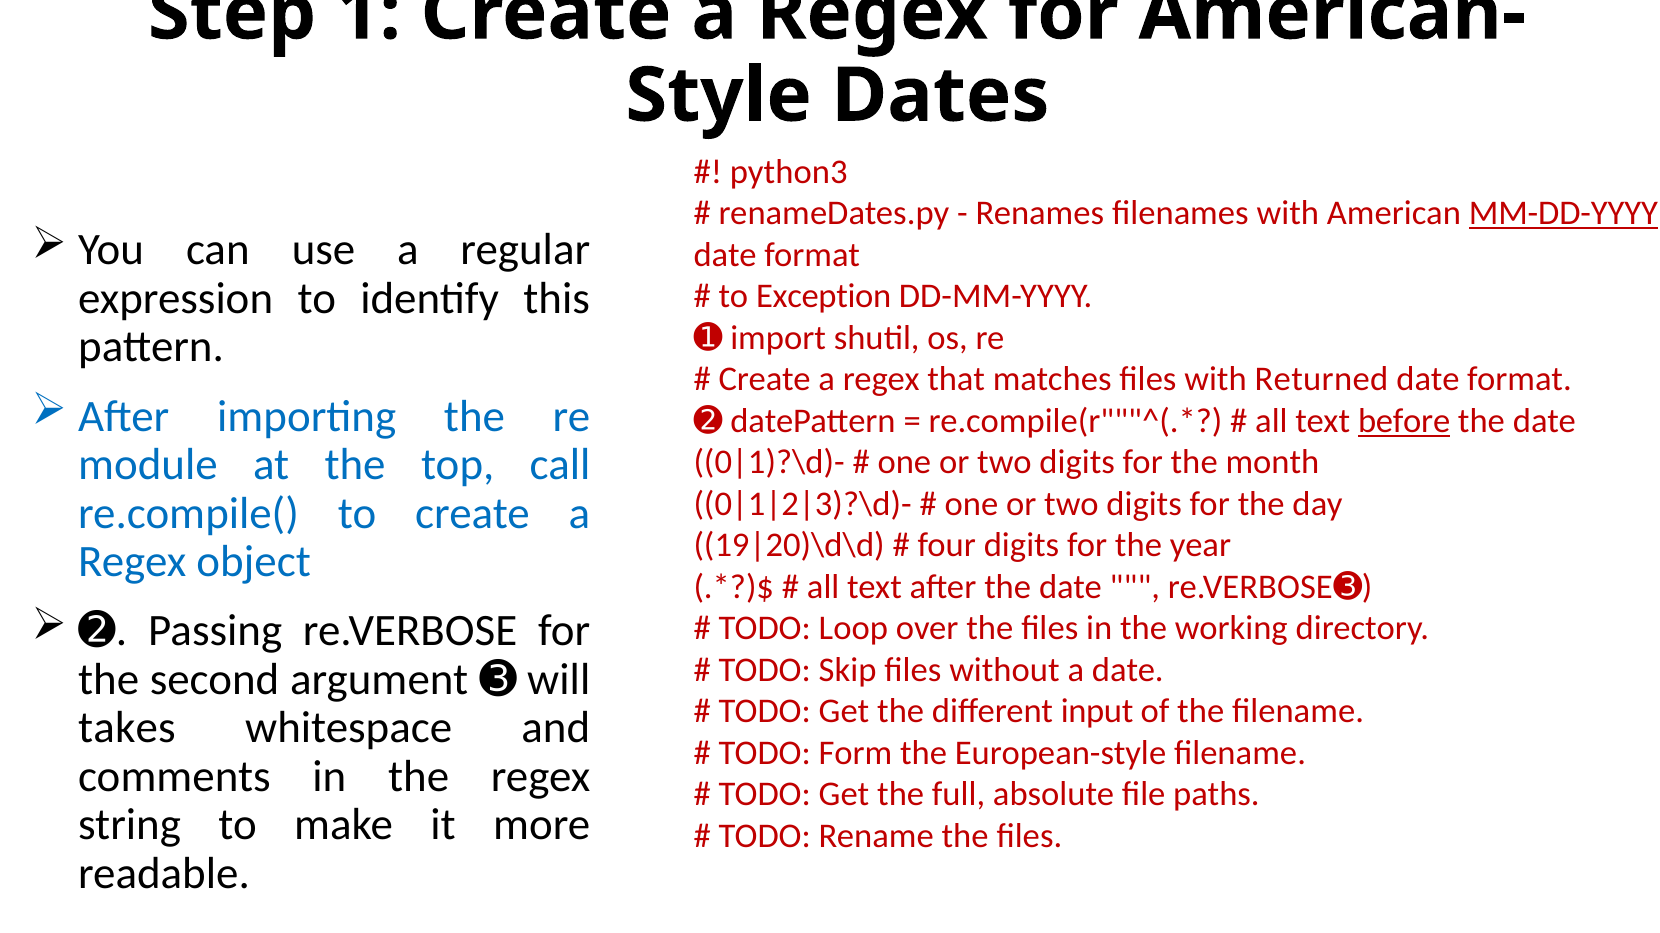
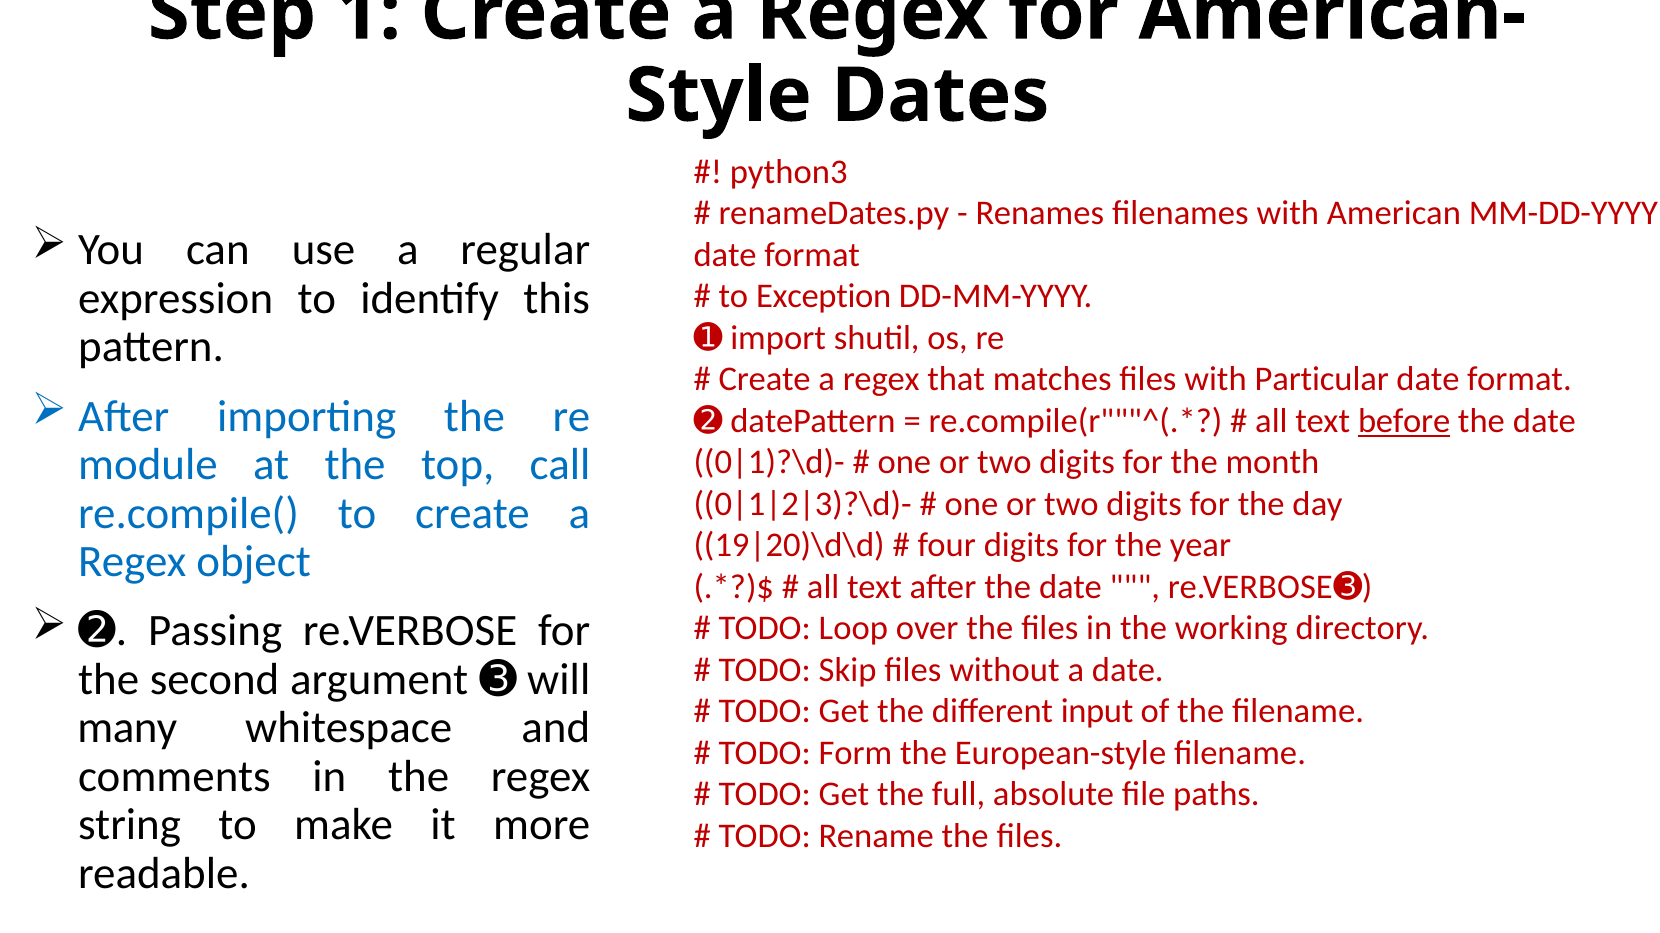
MM-DD-YYYY underline: present -> none (1563, 214)
Returned: Returned -> Particular (1322, 380)
takes: takes -> many (127, 728)
